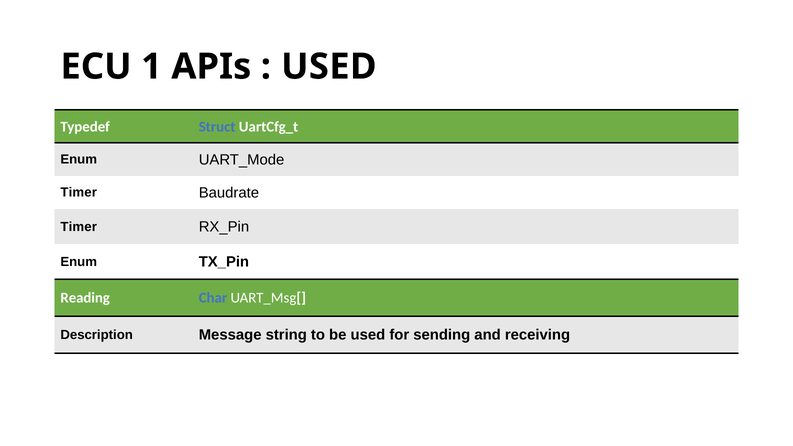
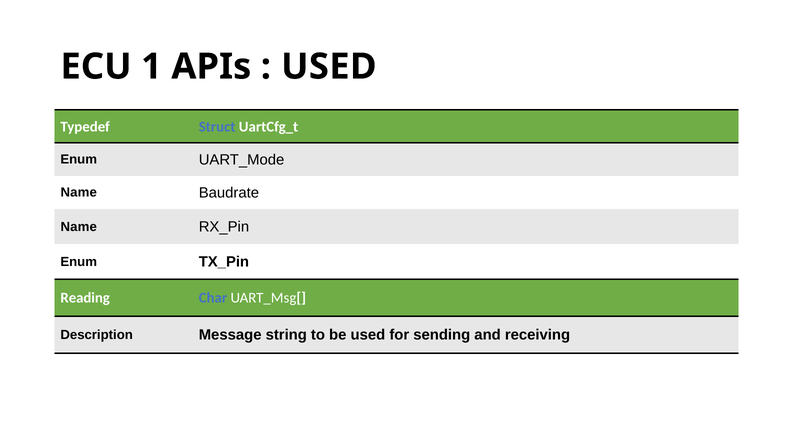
Timer: Timer -> Name (79, 193)
Timer: Timer -> Name (79, 227)
